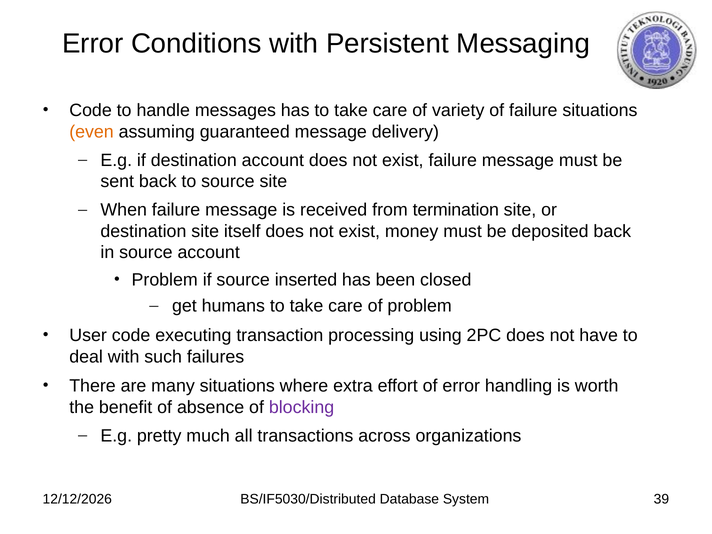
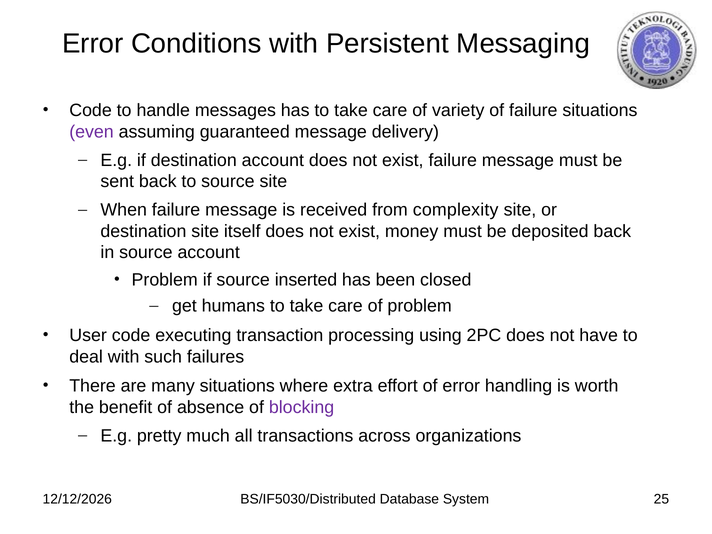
even colour: orange -> purple (92, 132)
termination: termination -> complexity (456, 210)
39: 39 -> 25 (661, 499)
